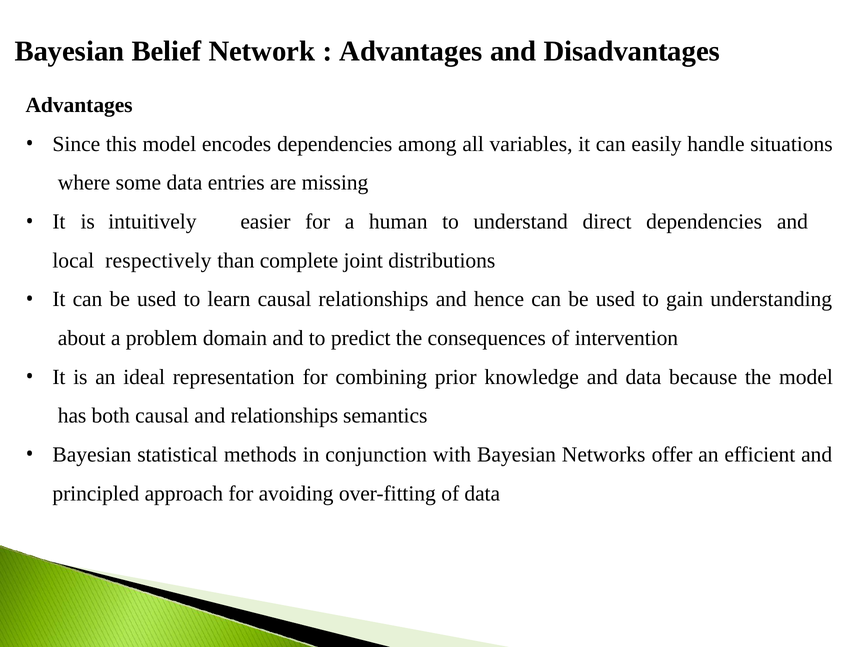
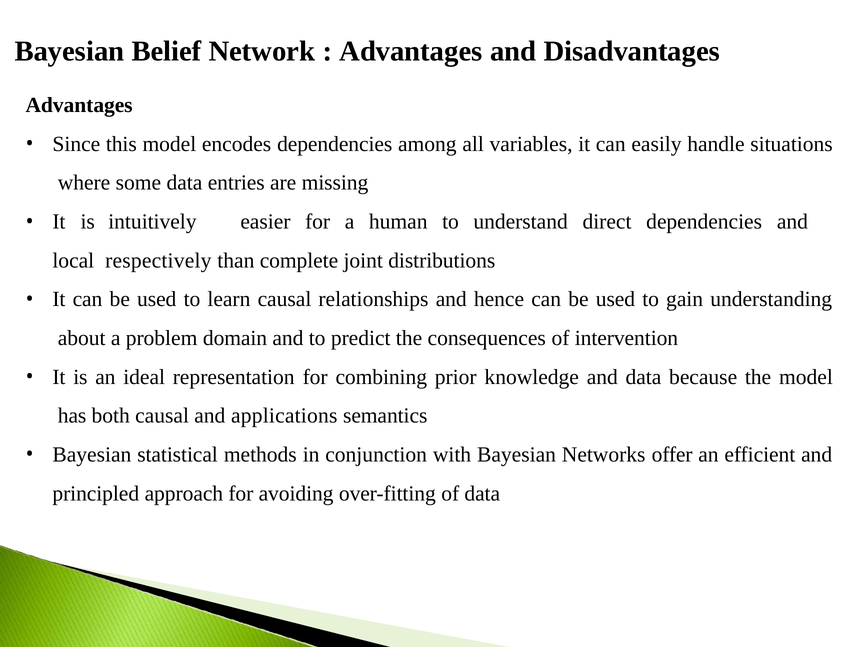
and relationships: relationships -> applications (284, 415)
